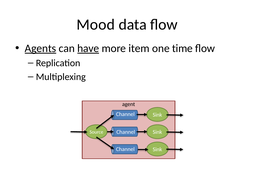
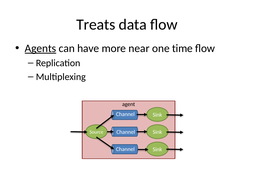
Mood: Mood -> Treats (96, 25)
have underline: present -> none (88, 48)
item: item -> near (139, 48)
